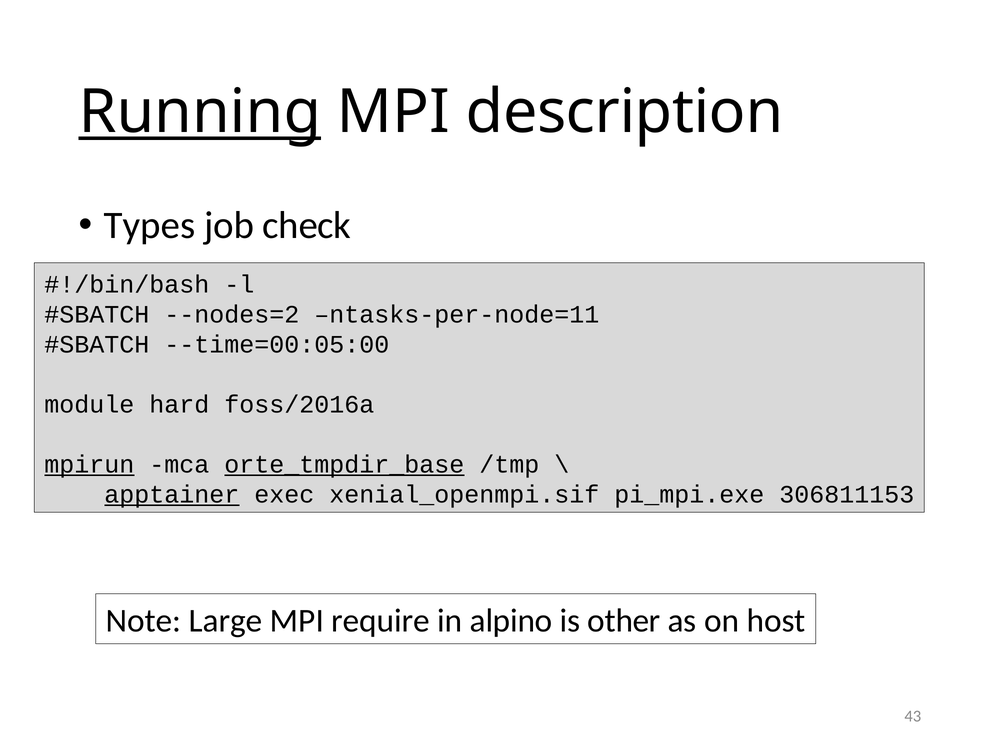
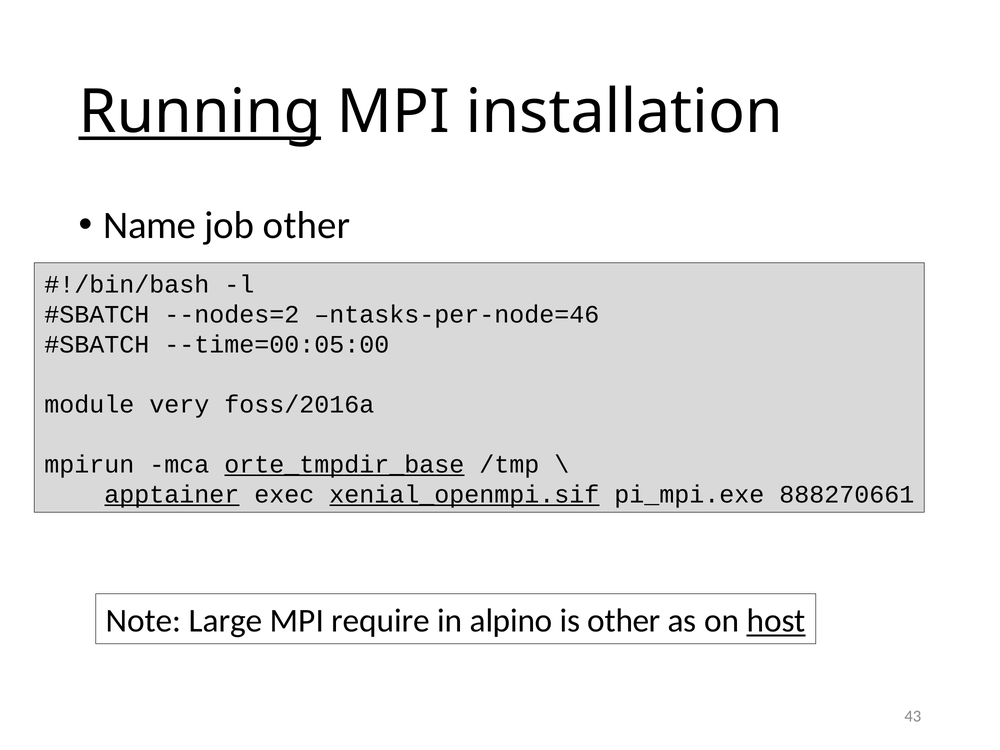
description: description -> installation (624, 112)
Types: Types -> Name (150, 225)
job check: check -> other (307, 225)
ntasks-per-node=11: ntasks-per-node=11 -> ntasks-per-node=46 (457, 314)
hard: hard -> very (179, 404)
mpirun underline: present -> none (89, 464)
xenial_openmpi.sif underline: none -> present (464, 494)
306811153: 306811153 -> 888270661 (847, 494)
host underline: none -> present (776, 621)
